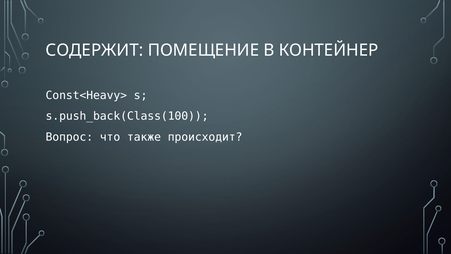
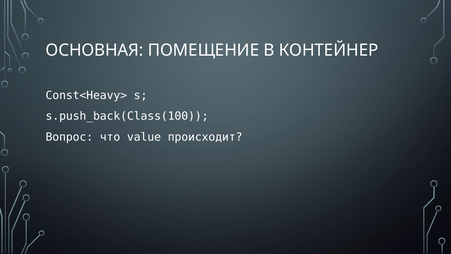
СОДЕРЖИТ: СОДЕРЖИТ -> ОСНОВНАЯ (95, 50)
также: также -> value (144, 137)
